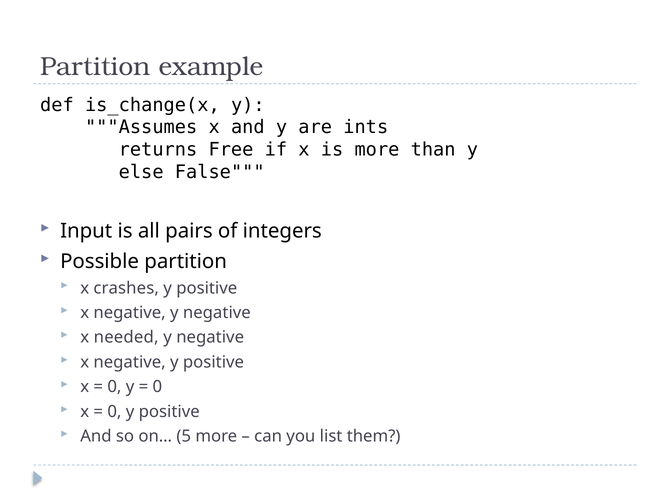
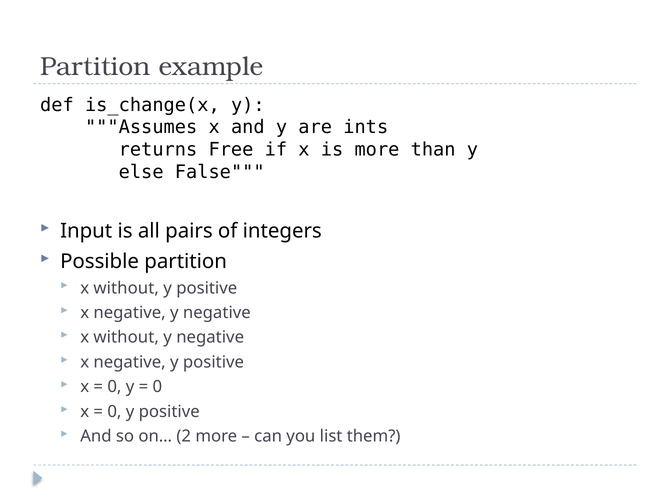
crashes: crashes -> without (126, 288)
needed: needed -> without (126, 338)
5: 5 -> 2 (184, 437)
